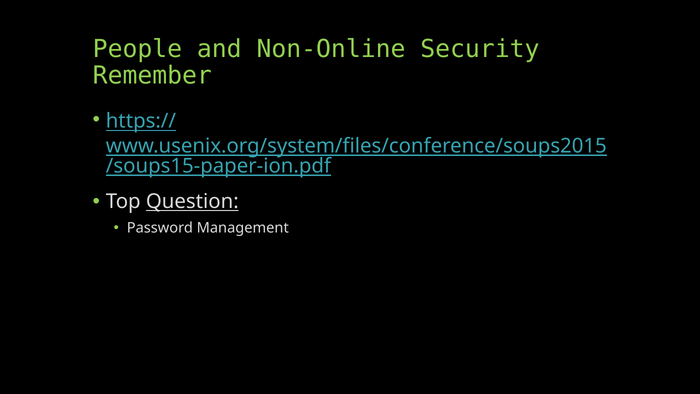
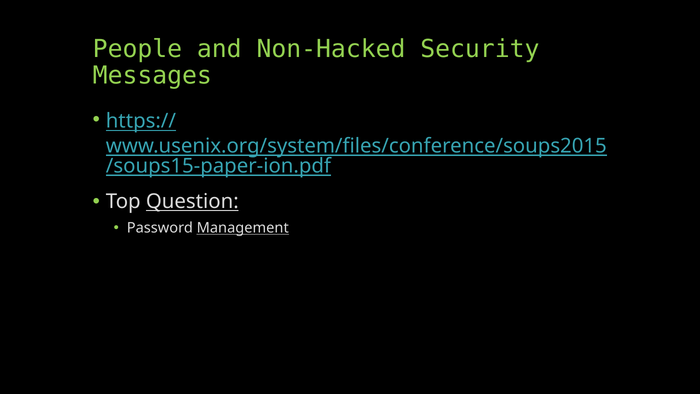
Non-Online: Non-Online -> Non-Hacked (331, 49)
Remember: Remember -> Messages (152, 76)
Management underline: none -> present (243, 228)
